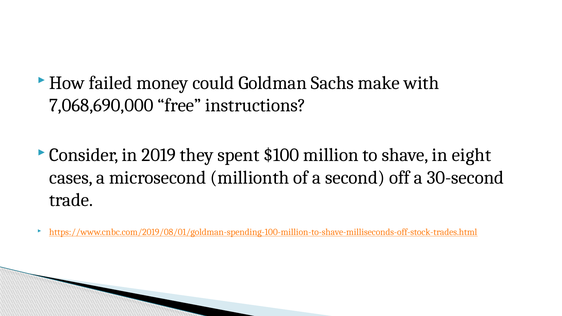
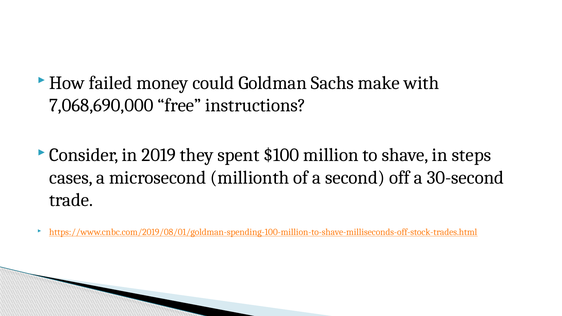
eight: eight -> steps (472, 155)
